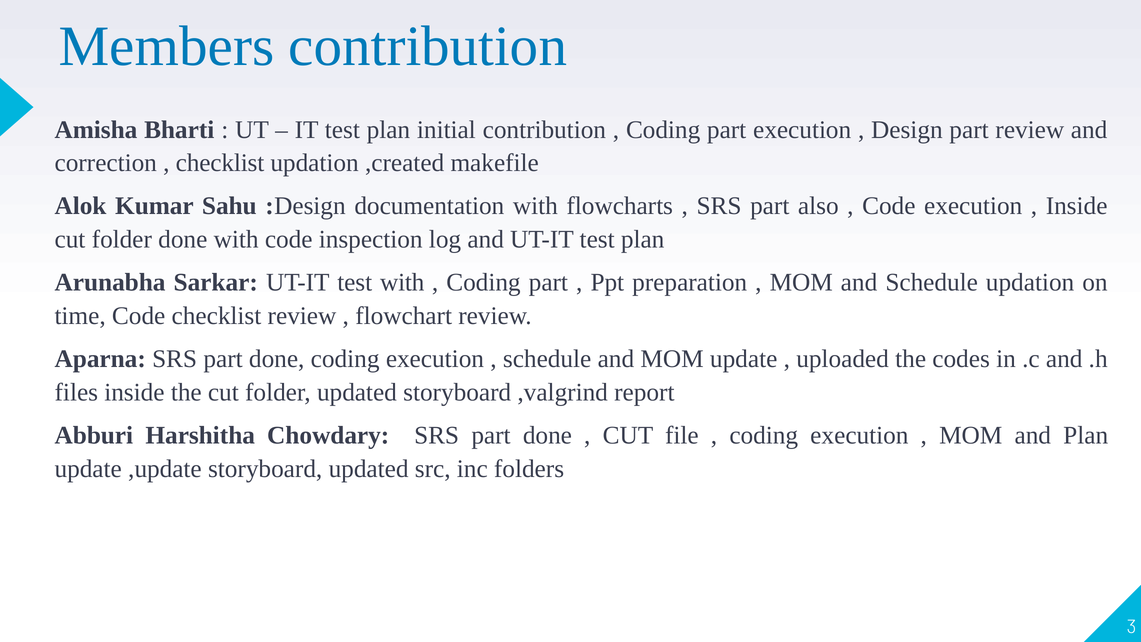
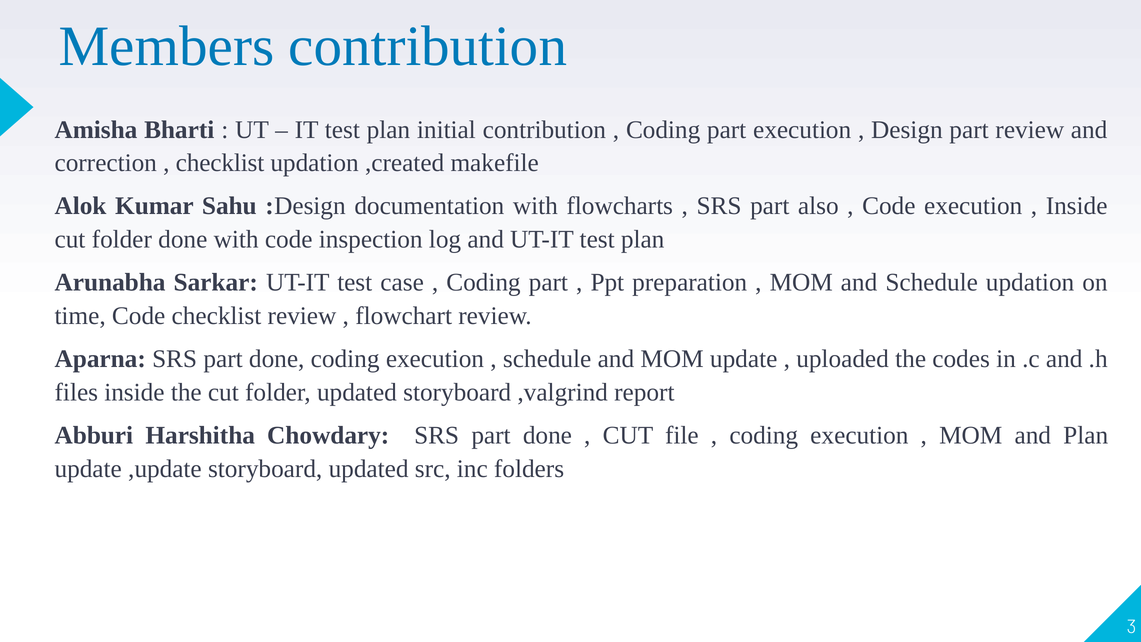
test with: with -> case (402, 282)
